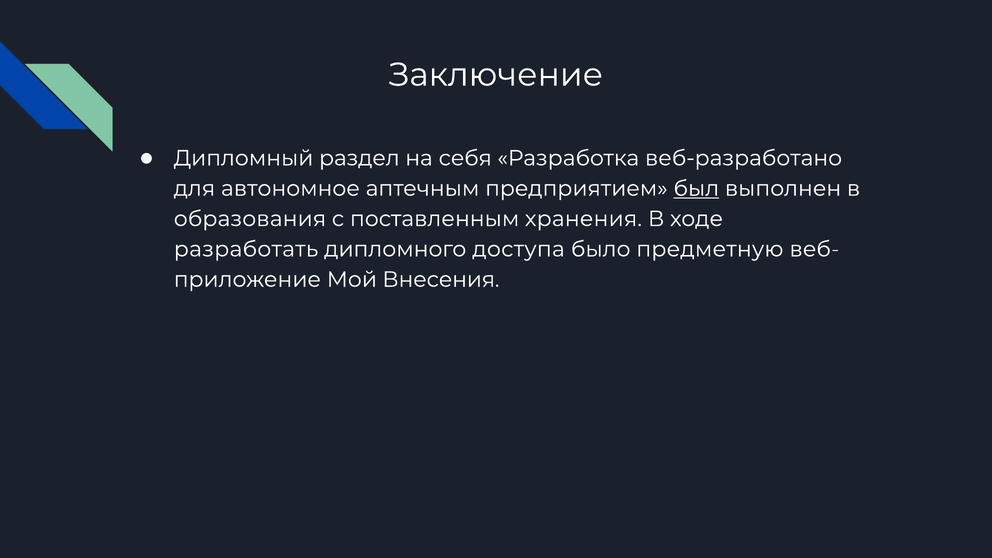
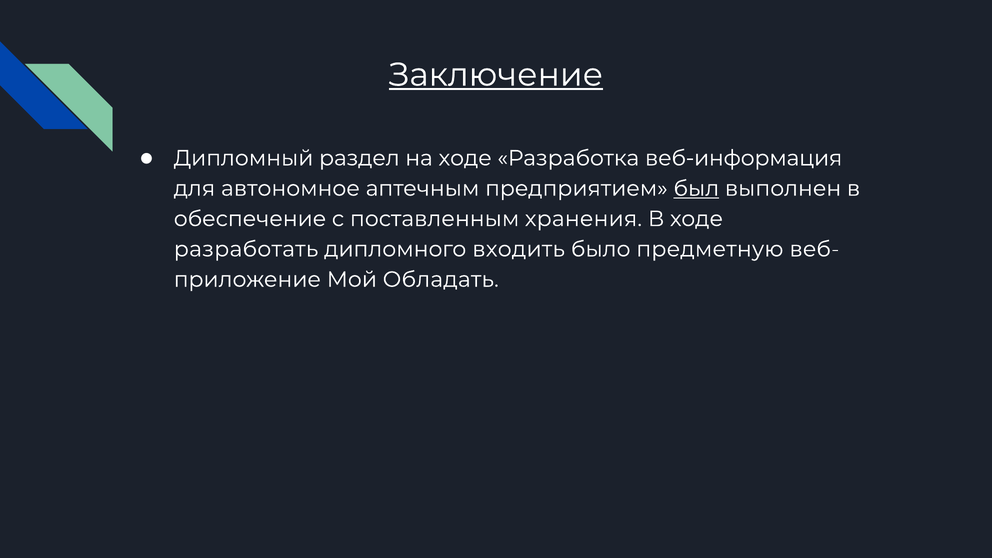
Заключение underline: none -> present (496, 75)
на себя: себя -> ходе (465, 158)
веб-разработано: веб-разработано -> веб-информация (744, 158)
образования: образования -> обеспечение (250, 219)
доступа: доступа -> входить (519, 249)
Внесения: Внесения -> Обладать (441, 280)
